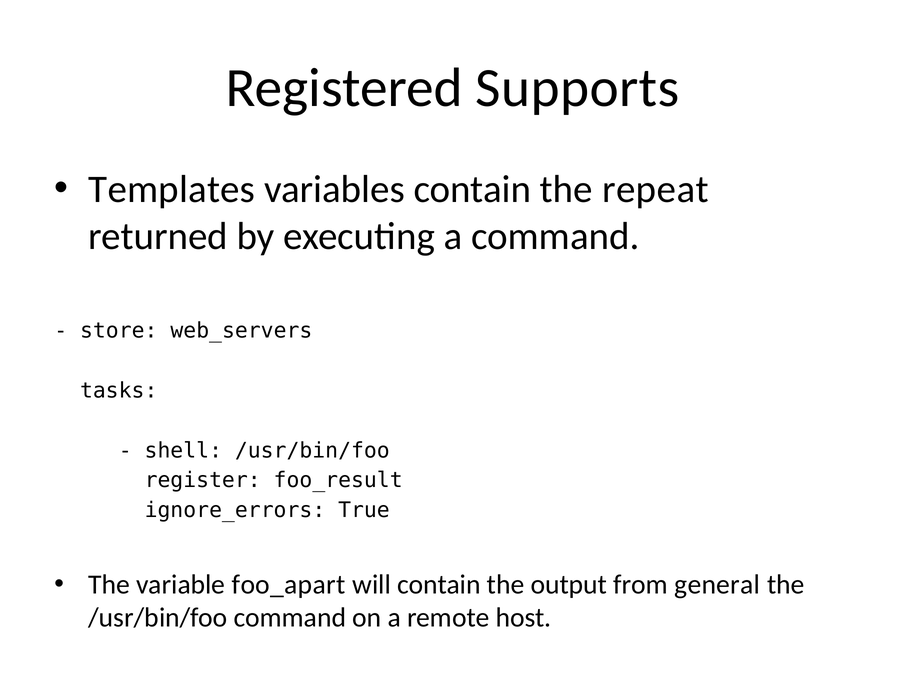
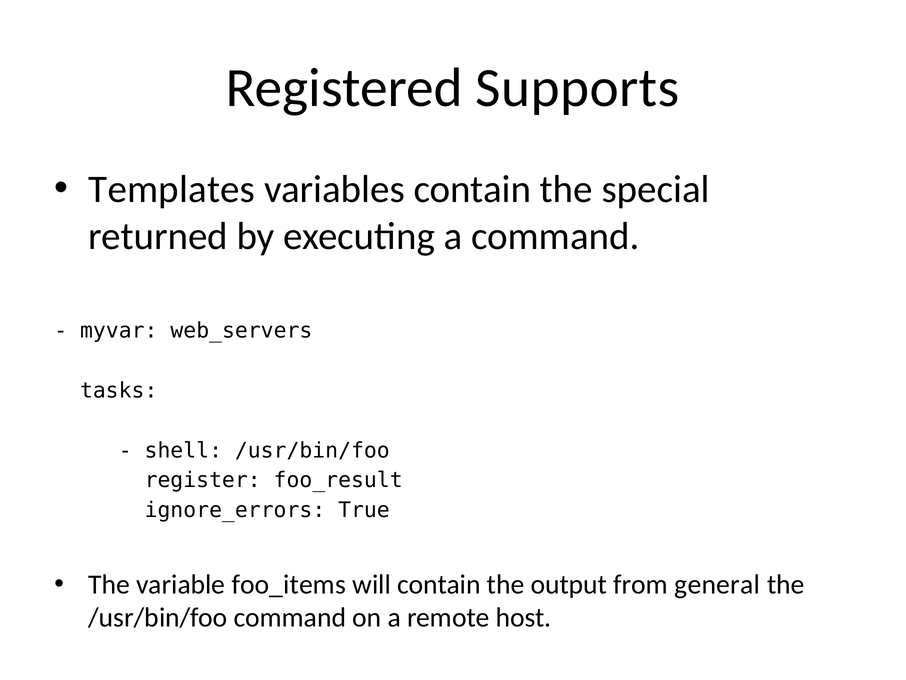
repeat: repeat -> special (656, 189)
store: store -> myvar (119, 330)
foo_apart: foo_apart -> foo_items (289, 584)
